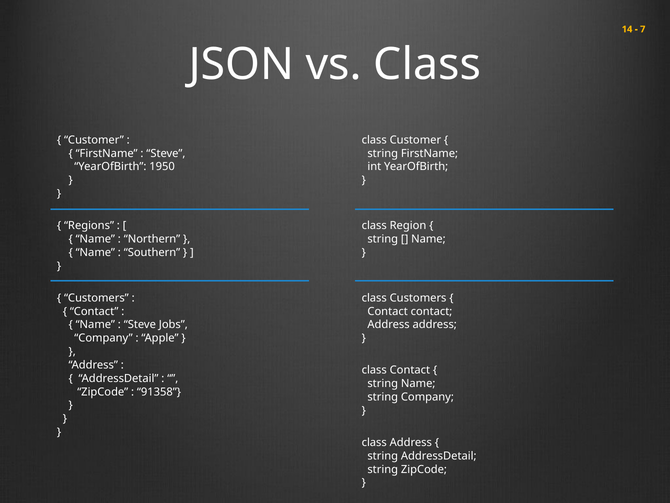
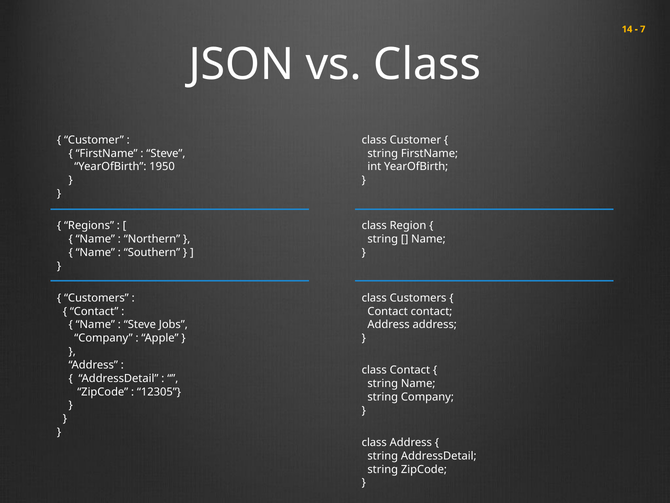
91358: 91358 -> 12305 (159, 391)
